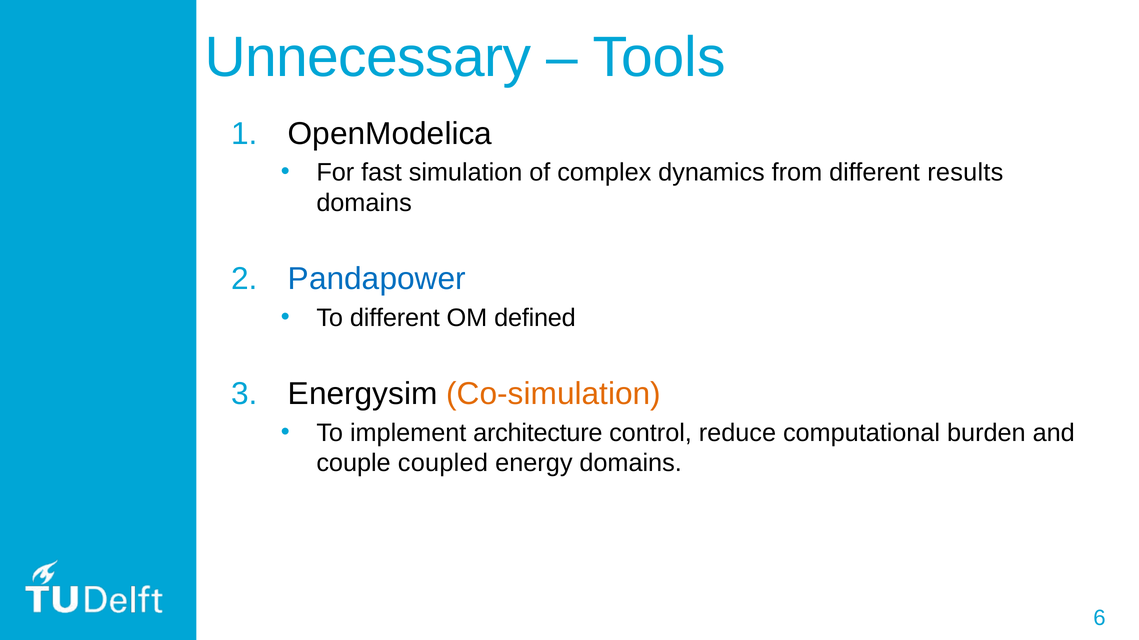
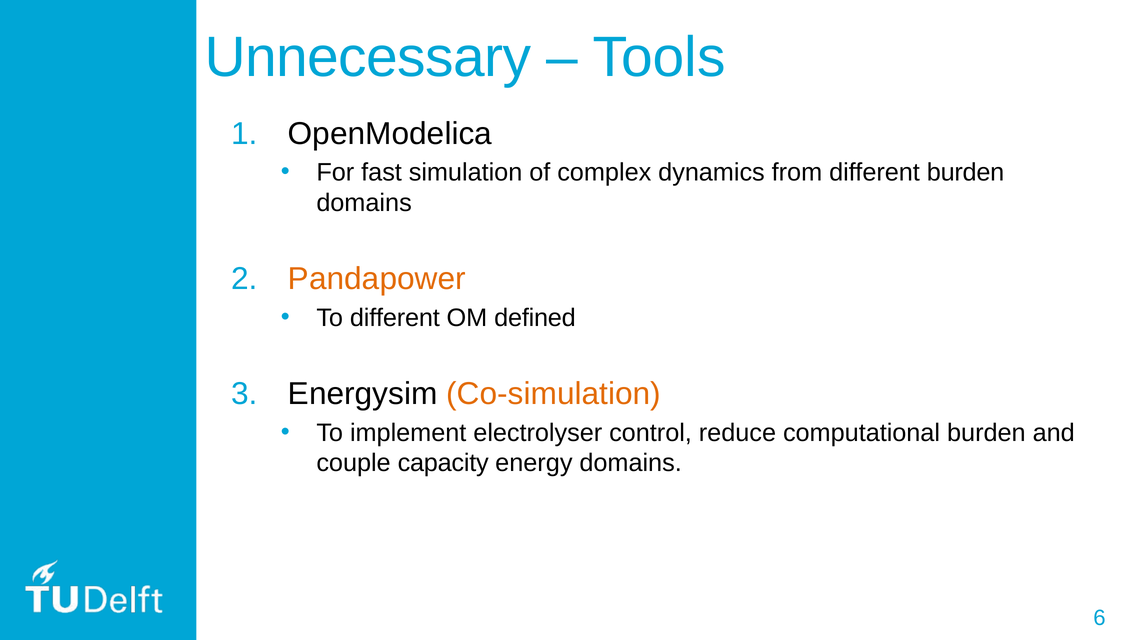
different results: results -> burden (966, 173)
Pandapower colour: blue -> orange (377, 279)
architecture: architecture -> electrolyser (538, 433)
coupled: coupled -> capacity (443, 463)
